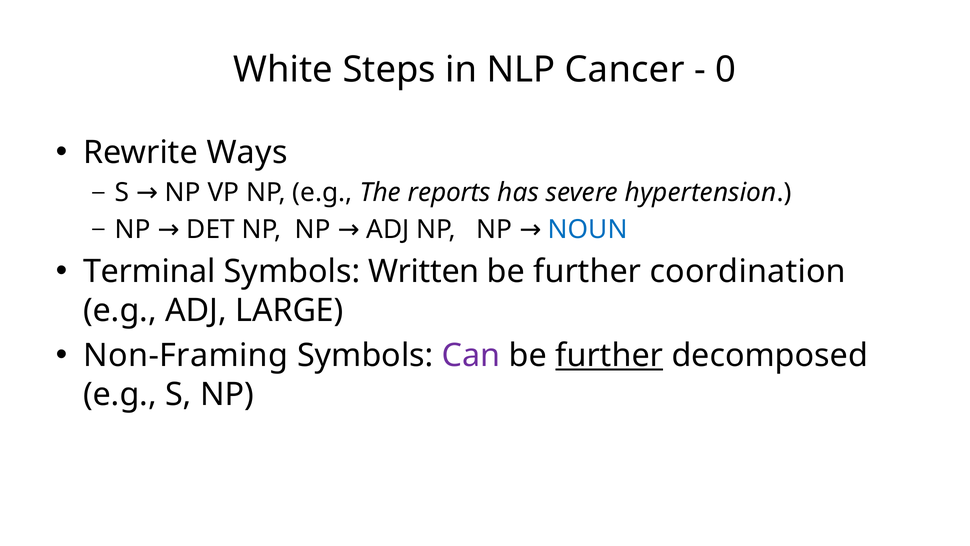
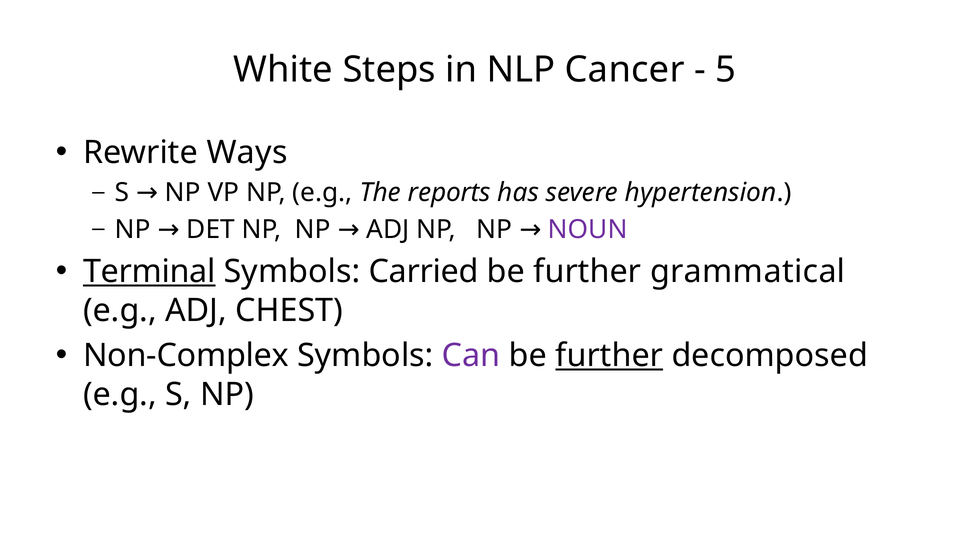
0: 0 -> 5 (726, 70)
NOUN colour: blue -> purple (588, 229)
Terminal underline: none -> present (149, 271)
Written: Written -> Carried (424, 271)
coordination: coordination -> grammatical (748, 271)
LARGE: LARGE -> CHEST (289, 310)
Non-Framing: Non-Framing -> Non-Complex (186, 355)
